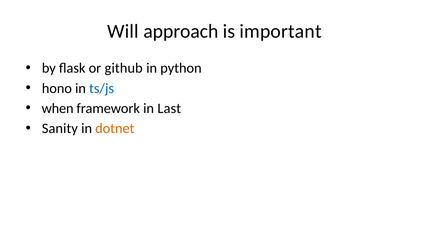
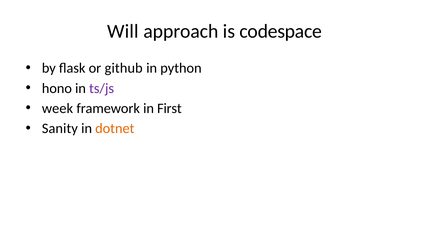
important: important -> codespace (281, 31)
ts/js colour: blue -> purple (102, 88)
when: when -> week (57, 108)
Last: Last -> First (169, 108)
